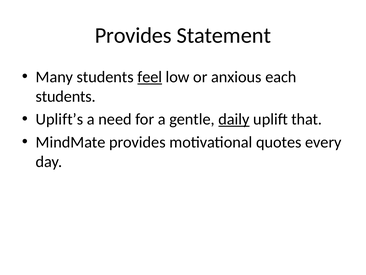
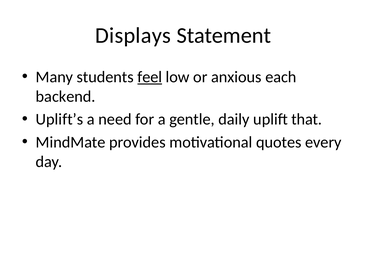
Provides: Provides -> Displays (133, 35)
students: students -> backend (66, 96)
daily underline: present -> none (234, 119)
